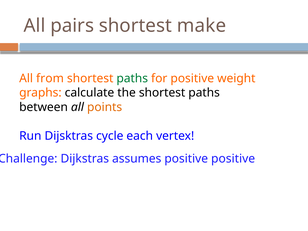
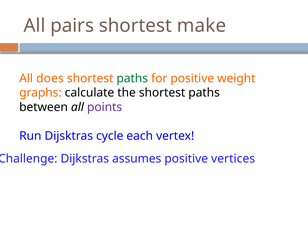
from: from -> does (50, 78)
points colour: orange -> purple (105, 107)
positive positive: positive -> vertices (233, 159)
